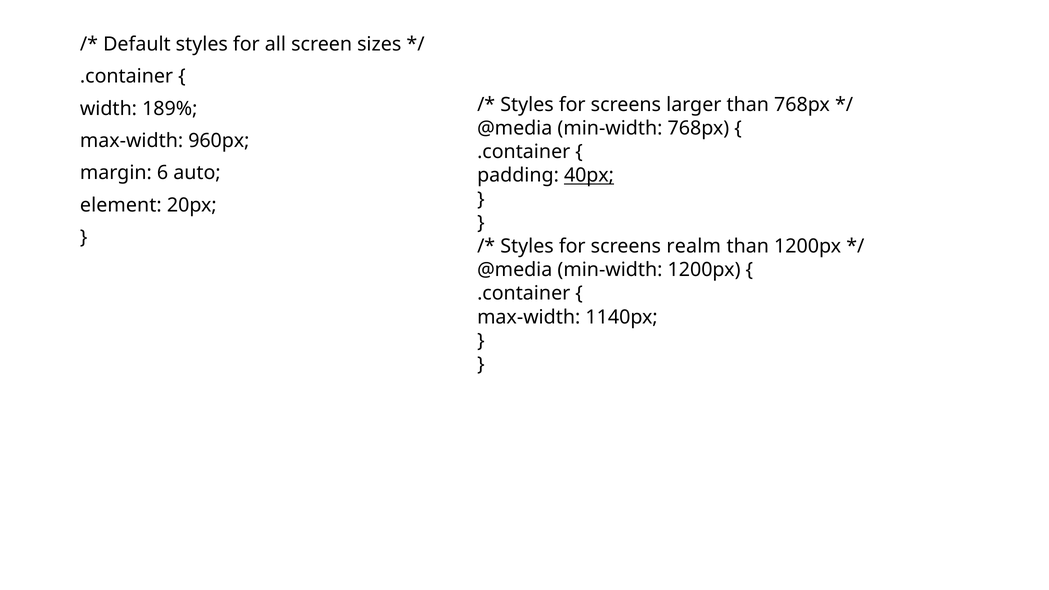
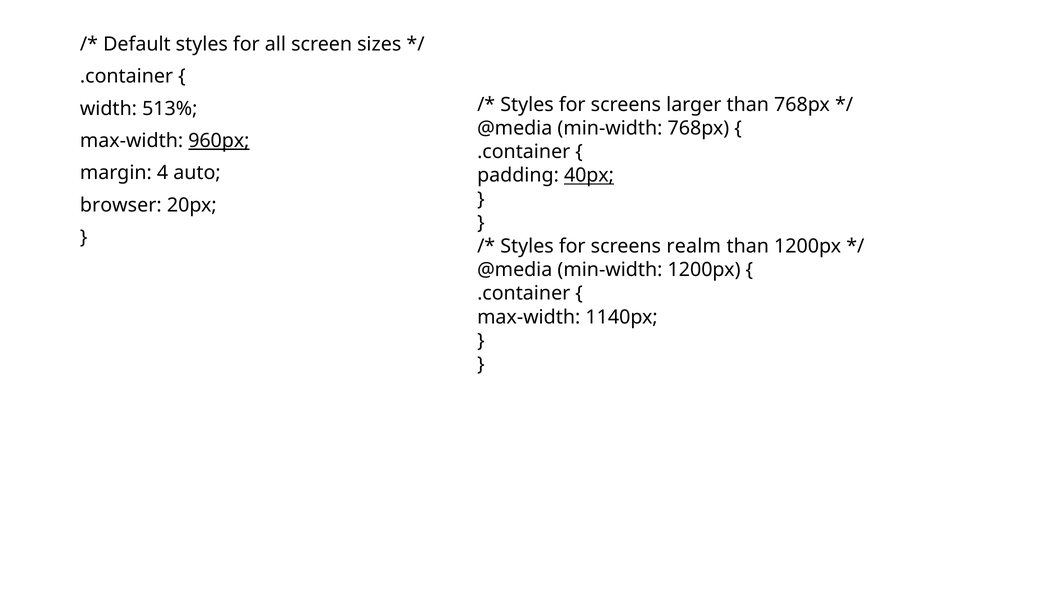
189%: 189% -> 513% (170, 109)
960px underline: none -> present (219, 141)
6: 6 -> 4 (163, 173)
element: element -> browser (121, 205)
